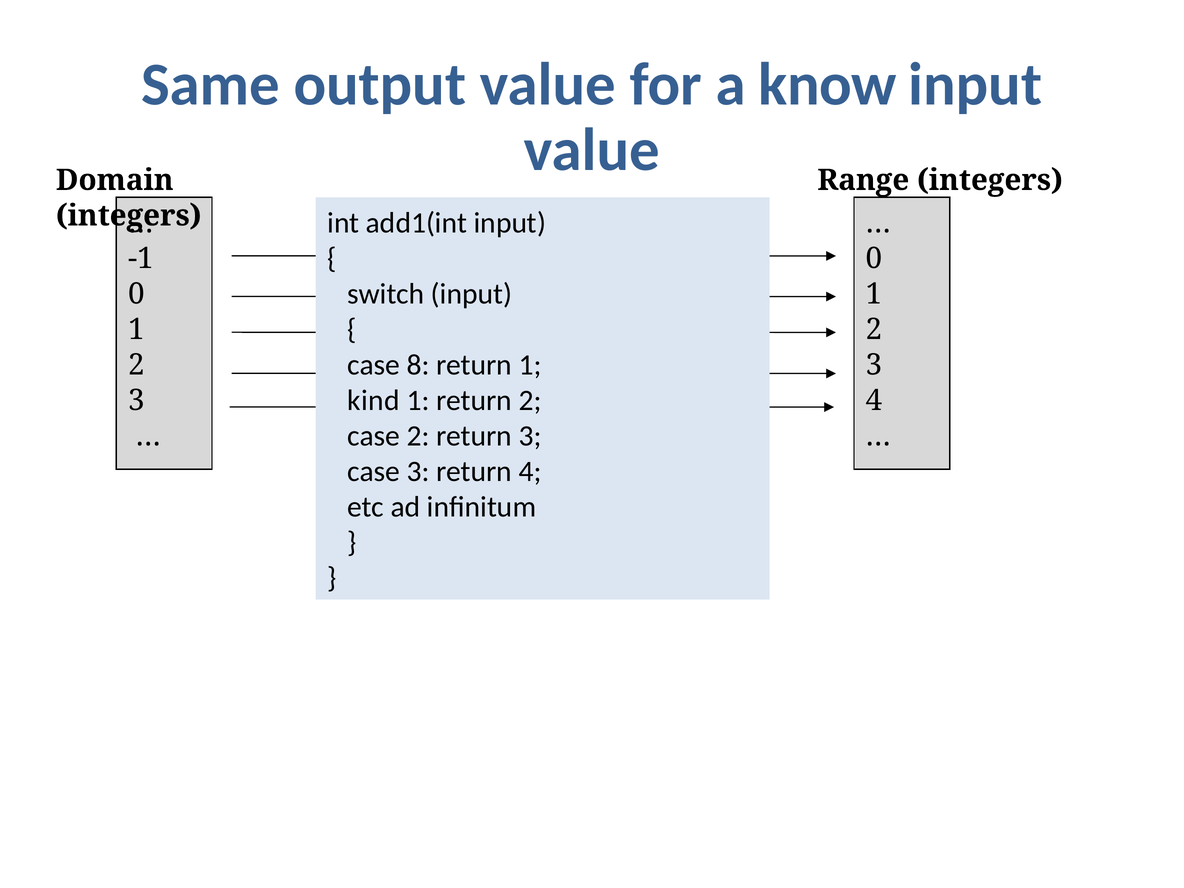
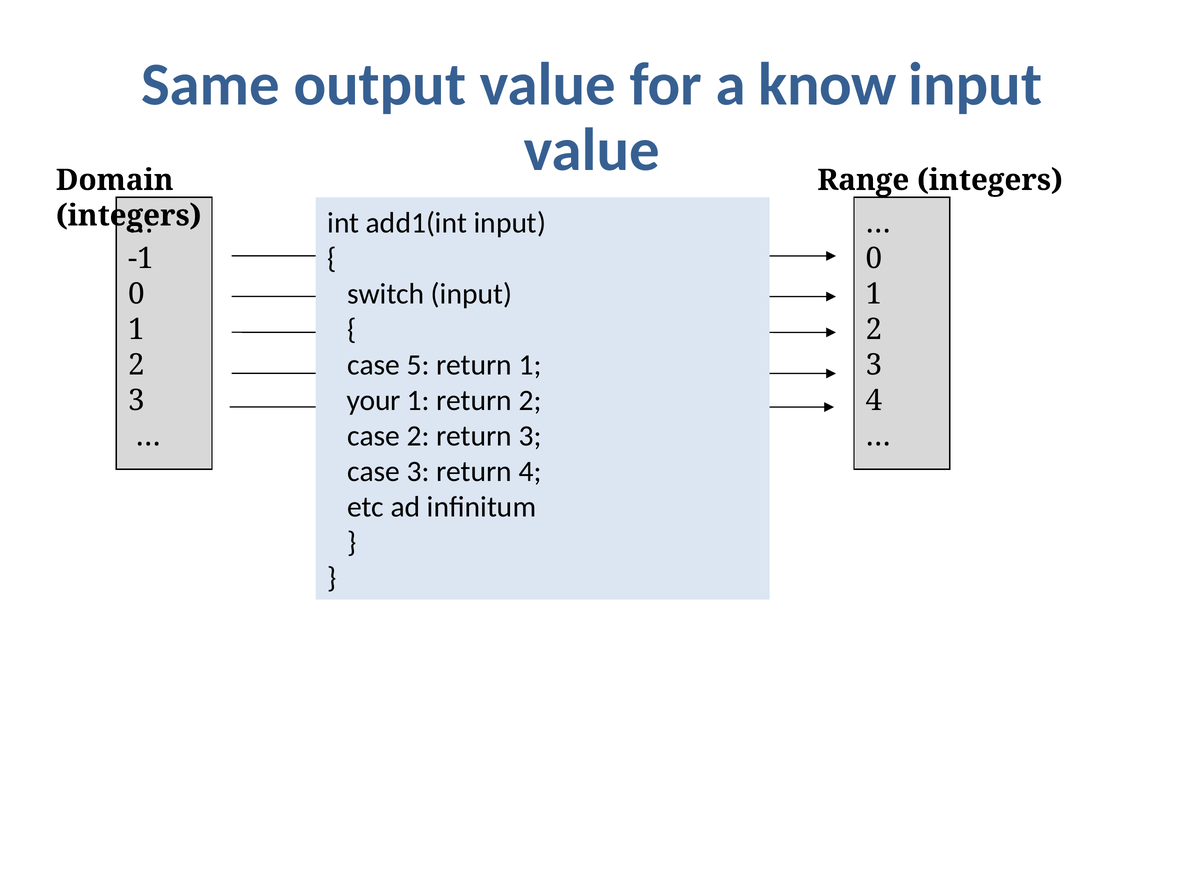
8: 8 -> 5 (418, 365)
kind: kind -> your (374, 401)
